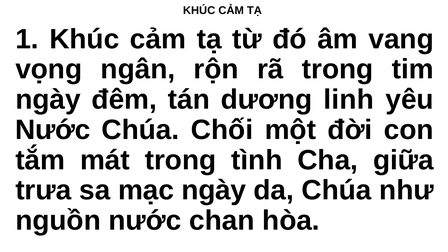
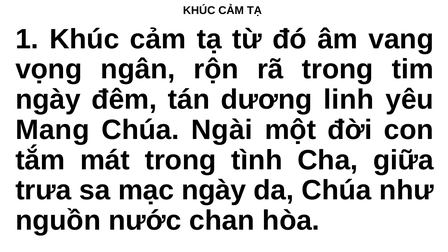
Nước: Nước -> Mang (52, 130)
Chối: Chối -> Ngài (222, 130)
